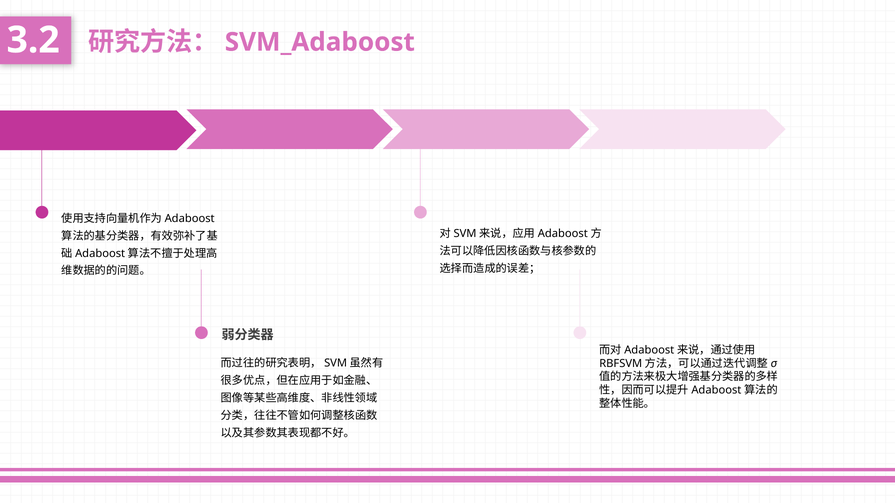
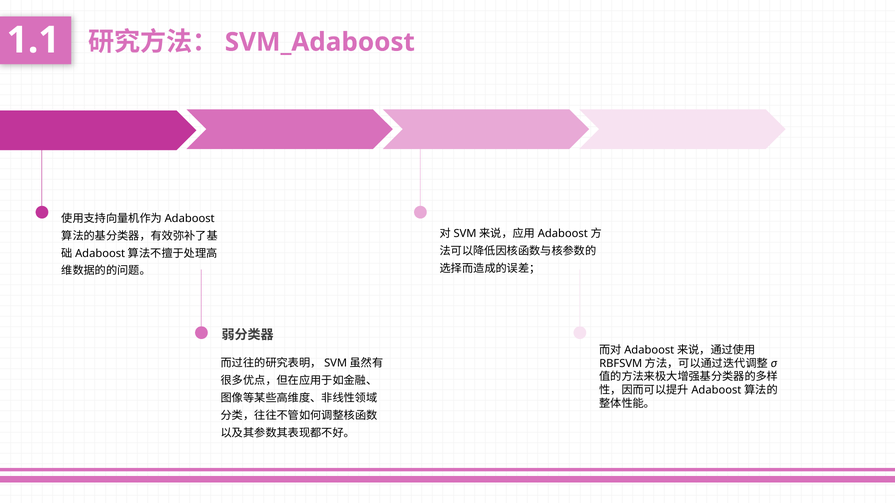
3.2: 3.2 -> 1.1 (33, 40)
